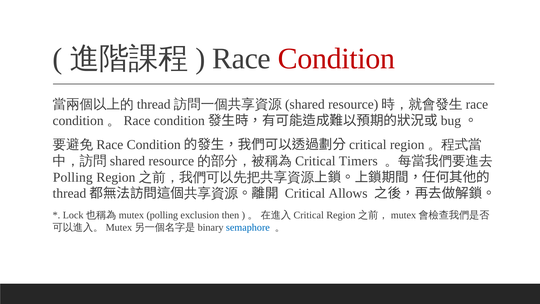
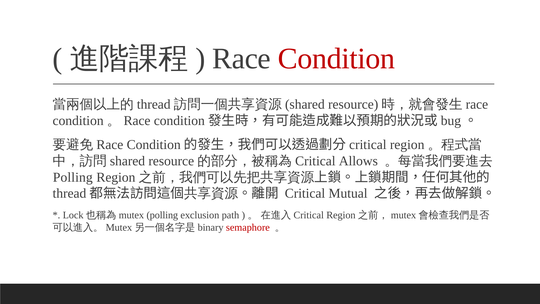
Timers: Timers -> Allows (358, 161)
Allows: Allows -> Mutual (348, 193)
then: then -> path (230, 215)
semaphore colour: blue -> red (248, 227)
